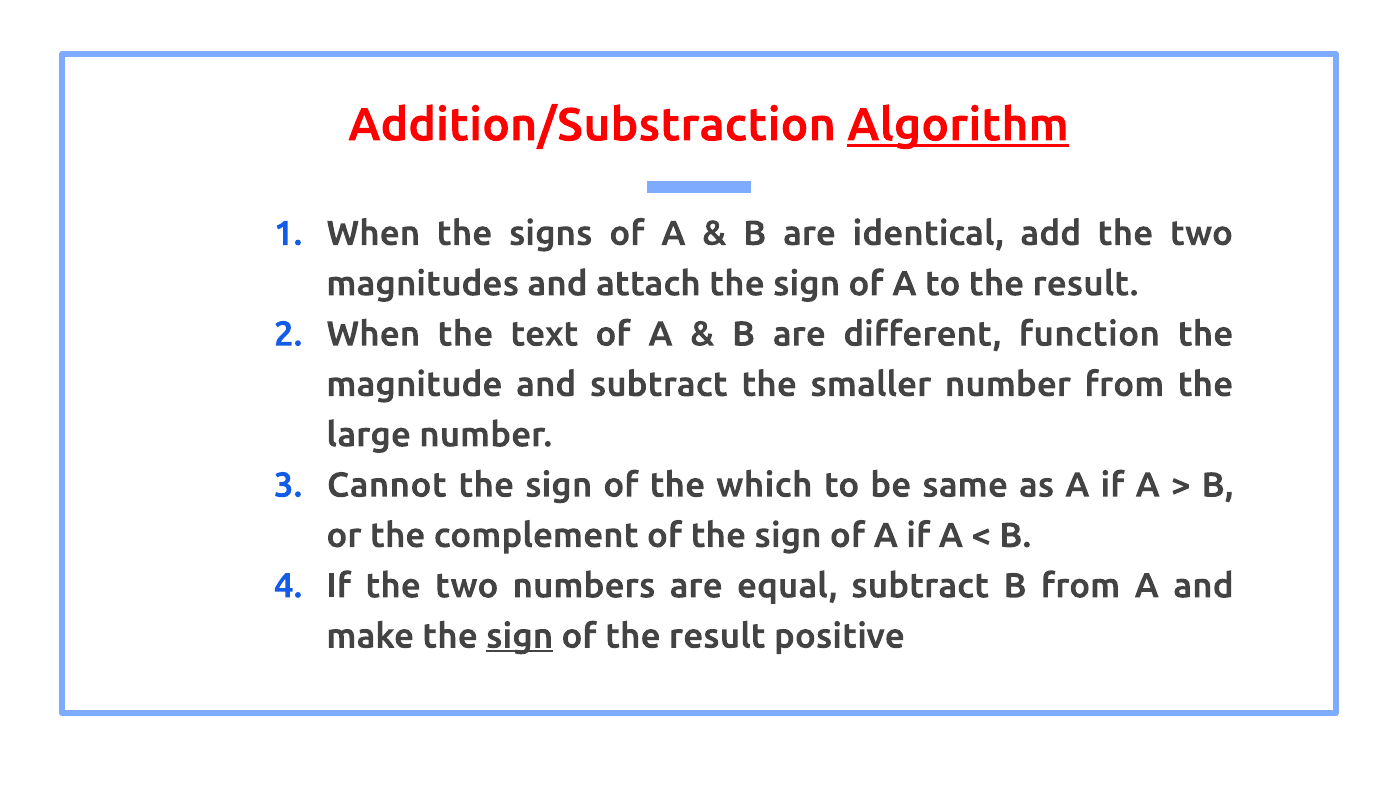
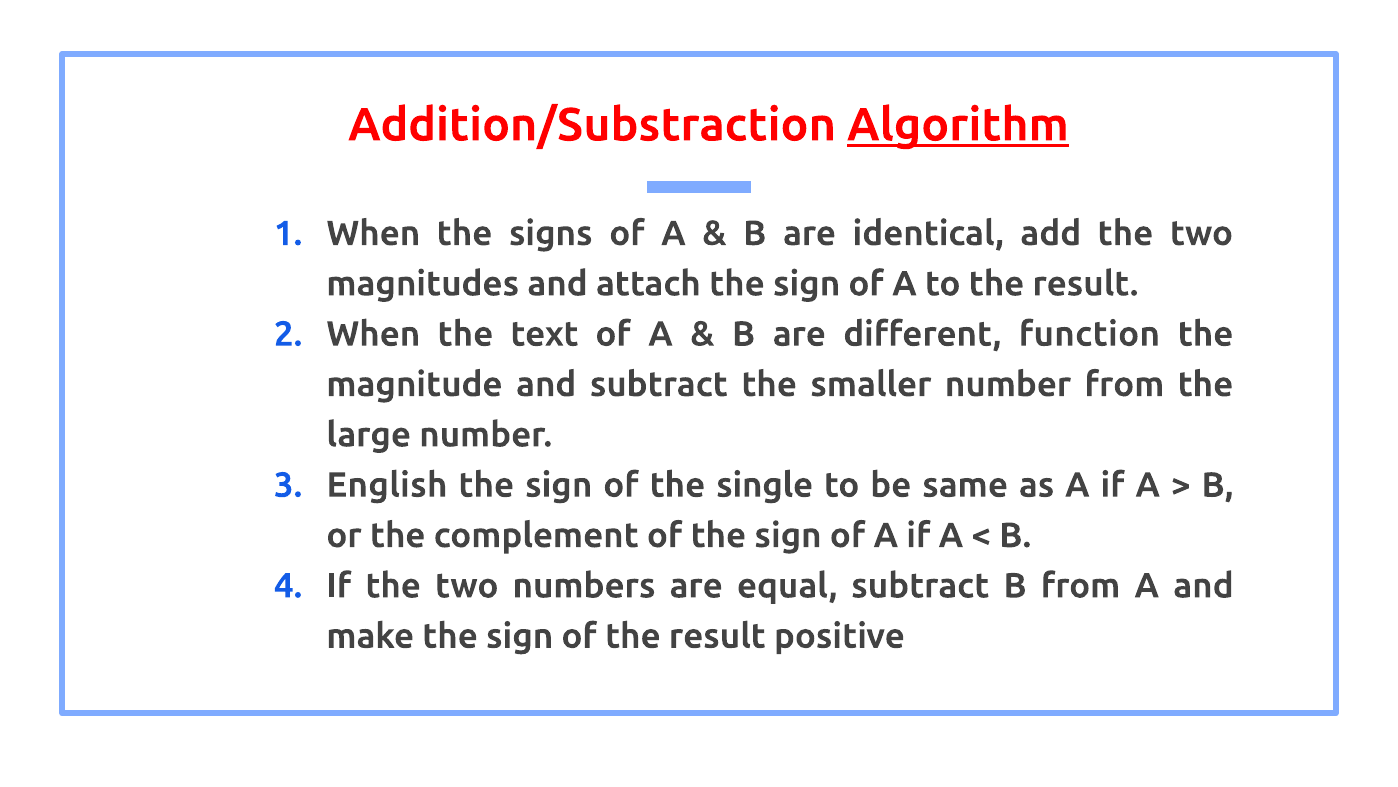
Cannot: Cannot -> English (387, 485)
which: which -> single (765, 485)
sign underline: present -> none (520, 636)
